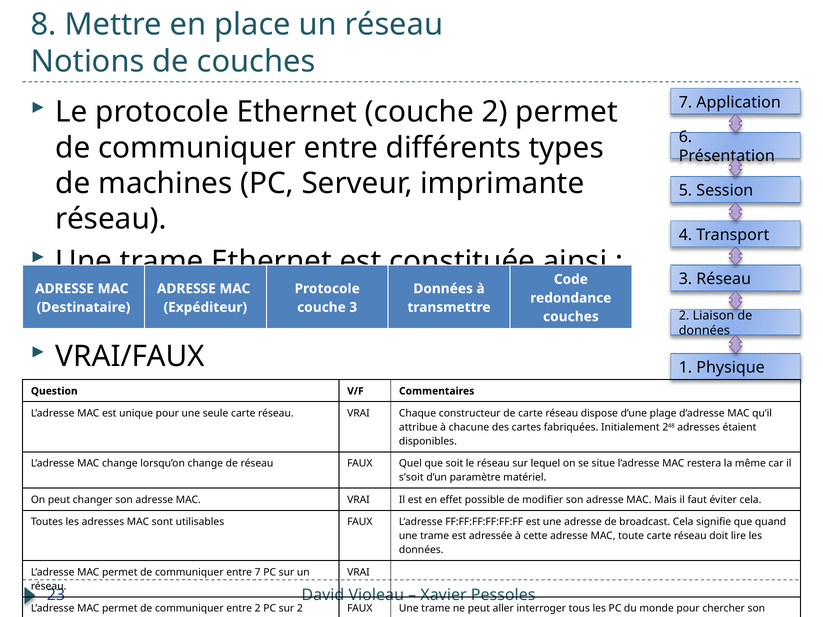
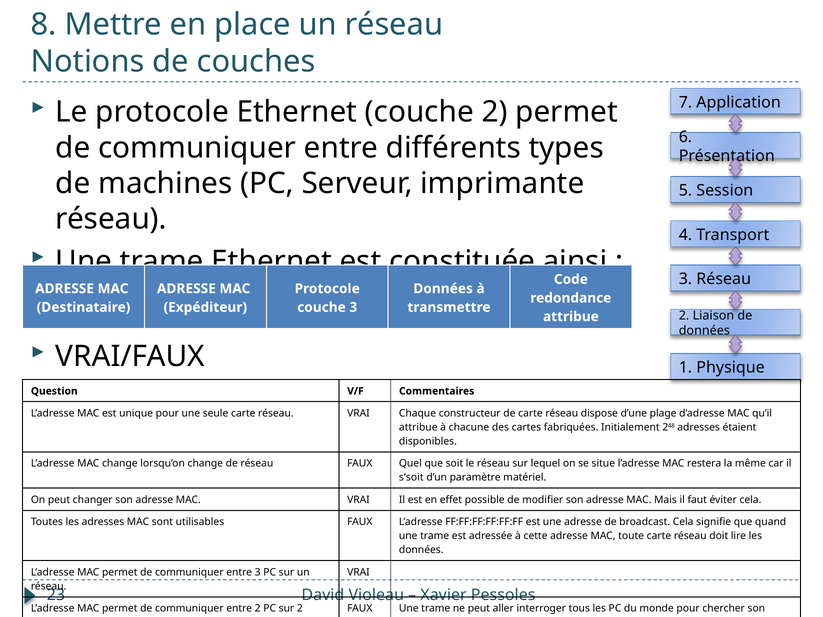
couches: couches -> attribue (571, 317)
entre 7: 7 -> 3 (258, 573)
